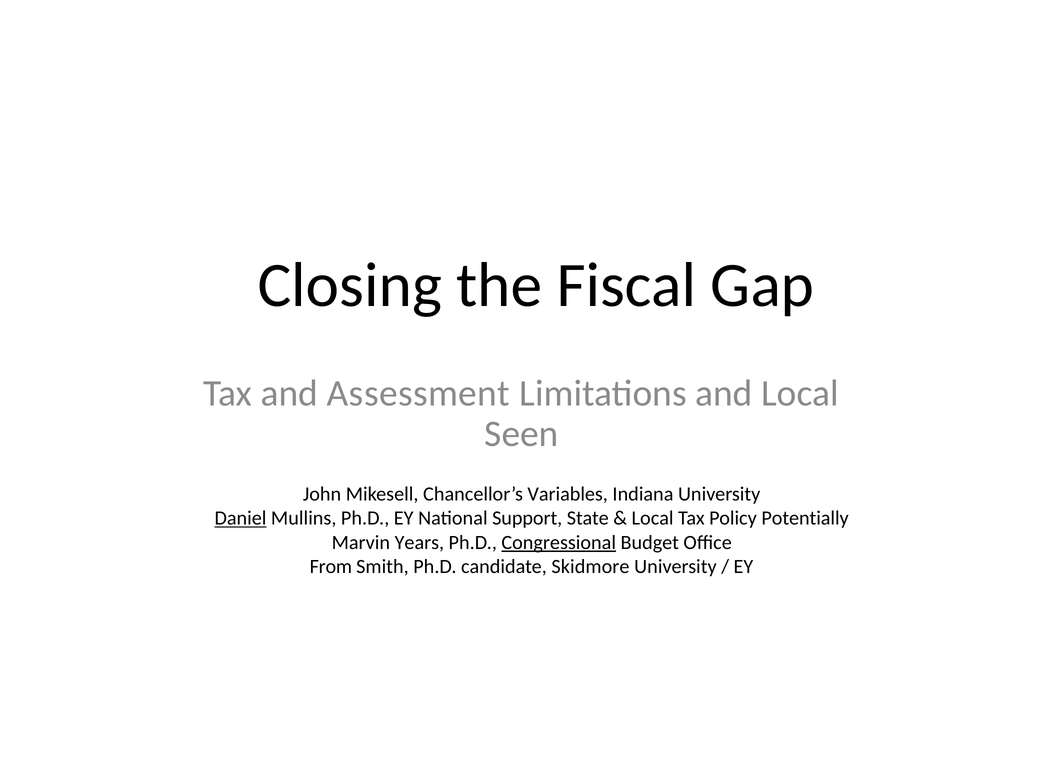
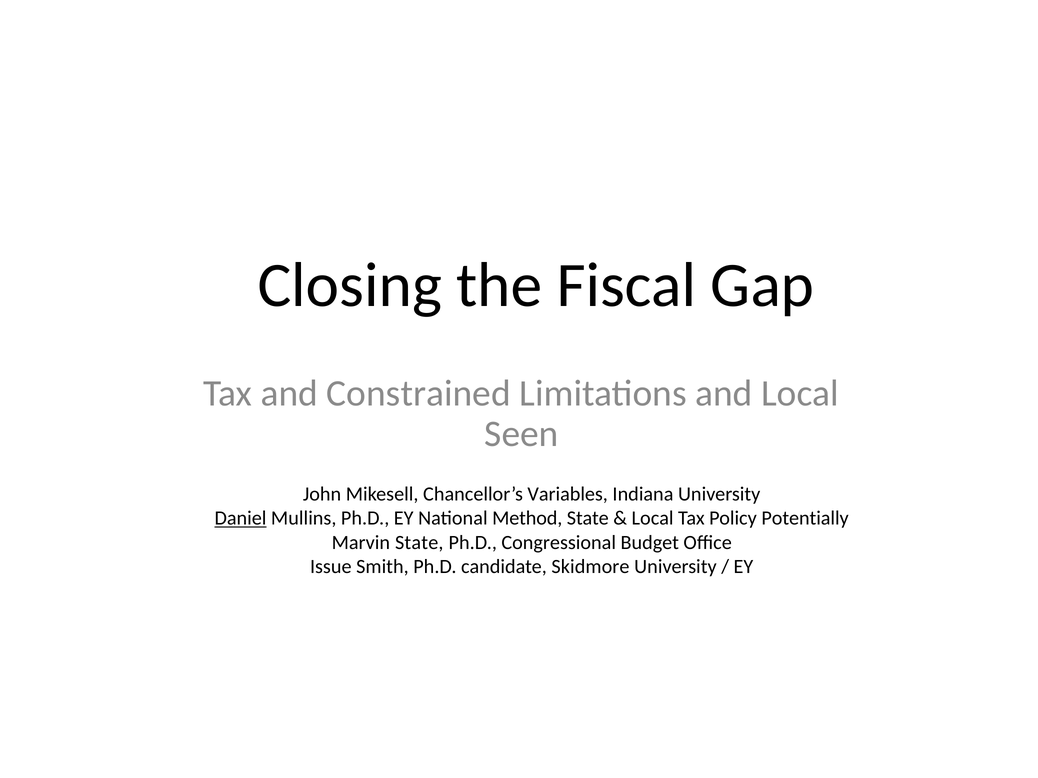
Assessment: Assessment -> Constrained (419, 394)
Support: Support -> Method (527, 519)
Marvin Years: Years -> State (419, 543)
Congressional underline: present -> none (559, 543)
From: From -> Issue (331, 567)
